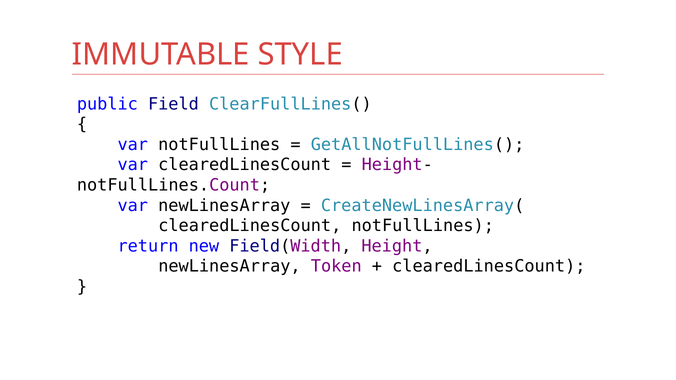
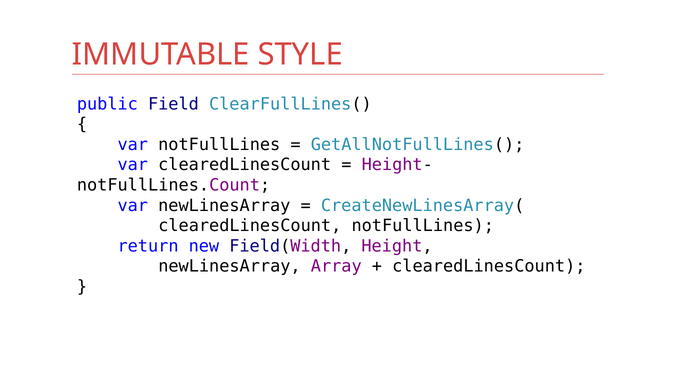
Token: Token -> Array (336, 266)
